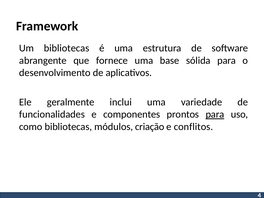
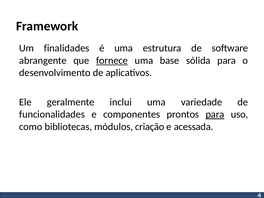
Um bibliotecas: bibliotecas -> finalidades (67, 48)
fornece underline: none -> present (112, 61)
conflitos: conflitos -> acessada (194, 127)
